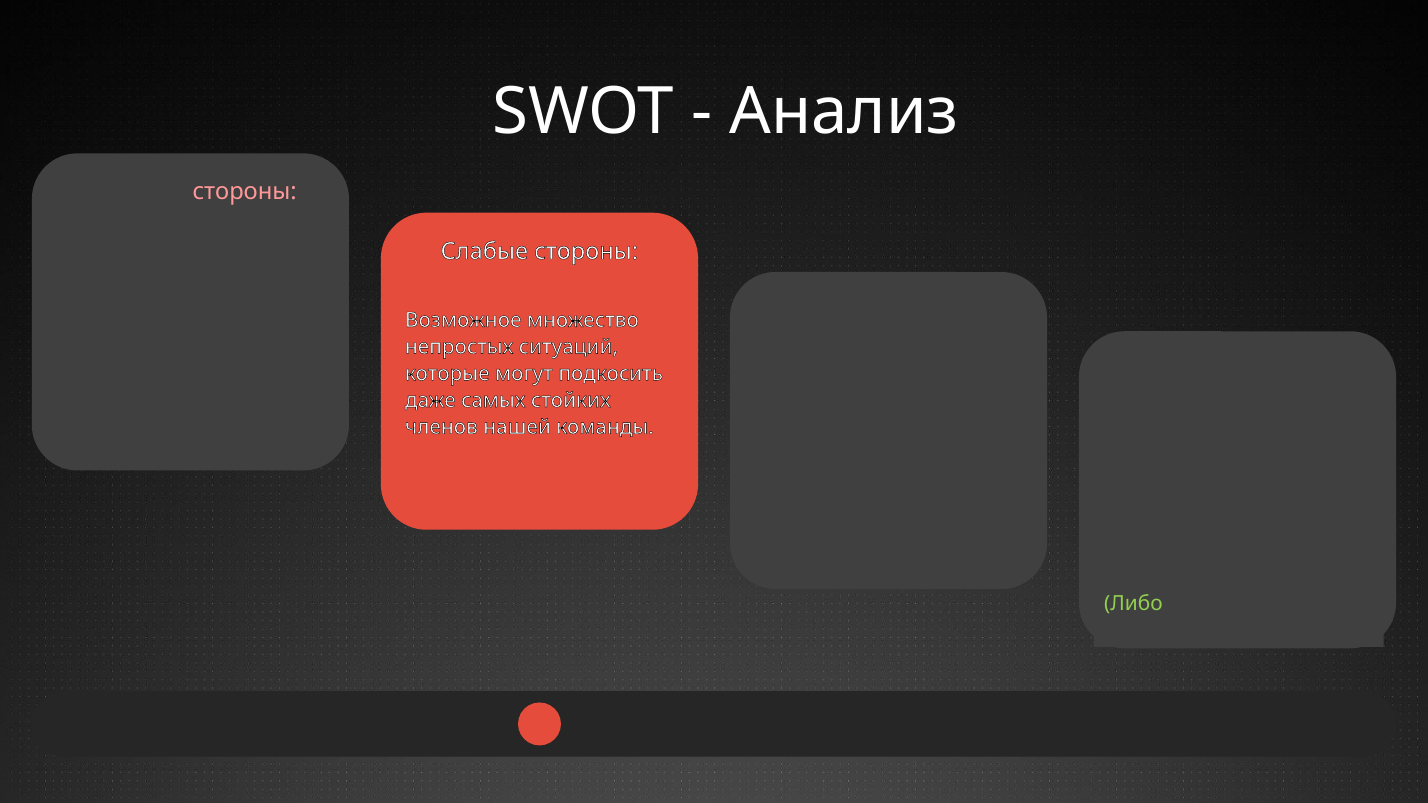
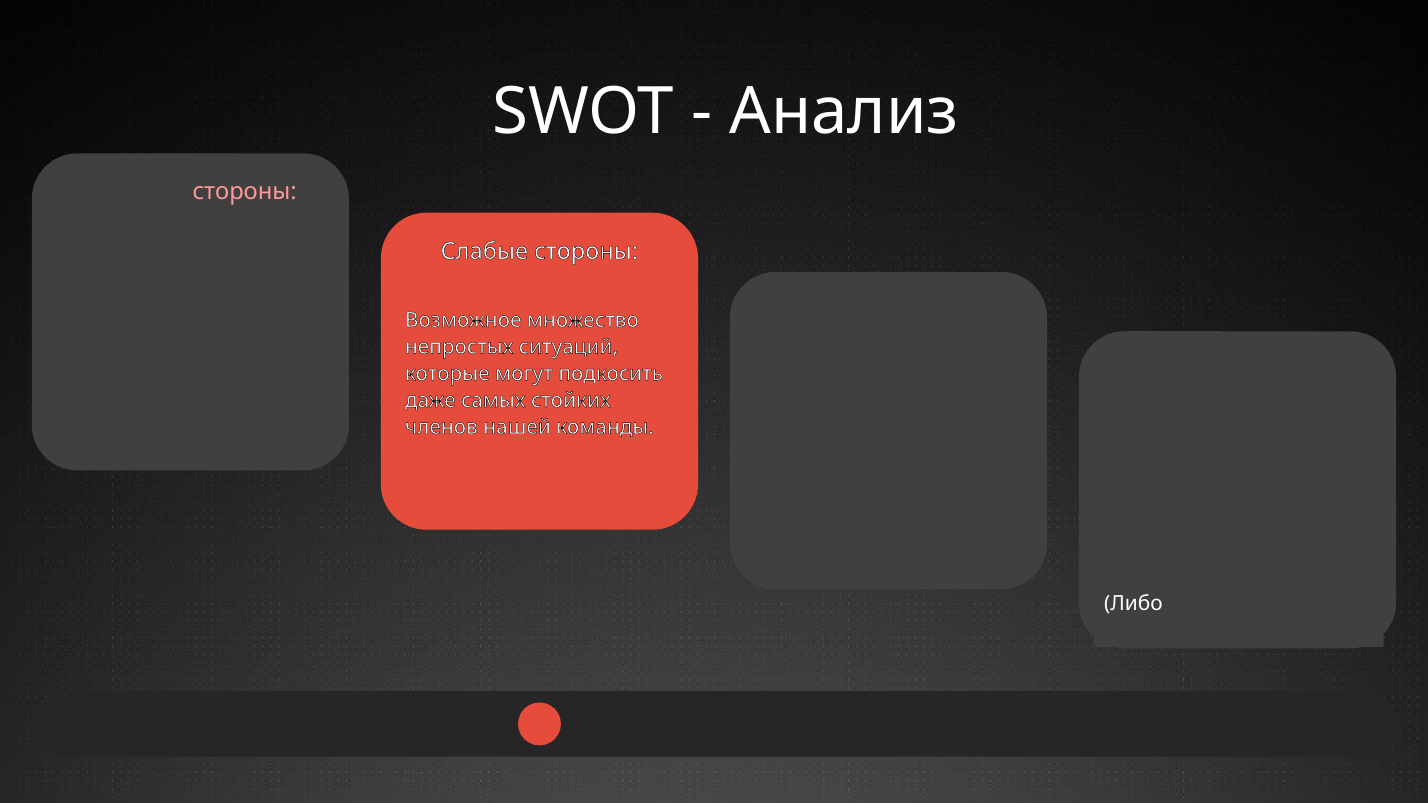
Либо colour: light green -> white (1133, 604)
